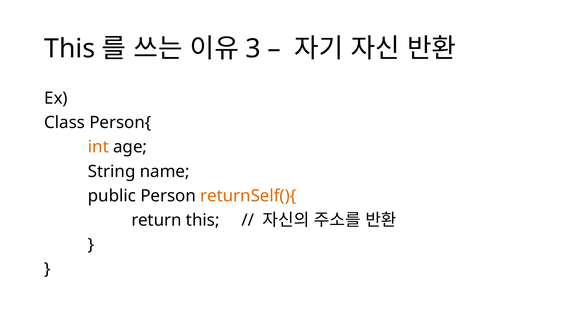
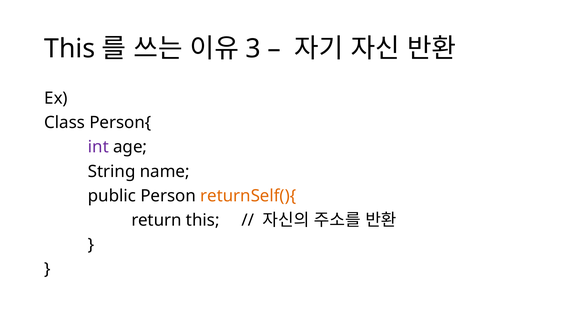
int colour: orange -> purple (98, 147)
